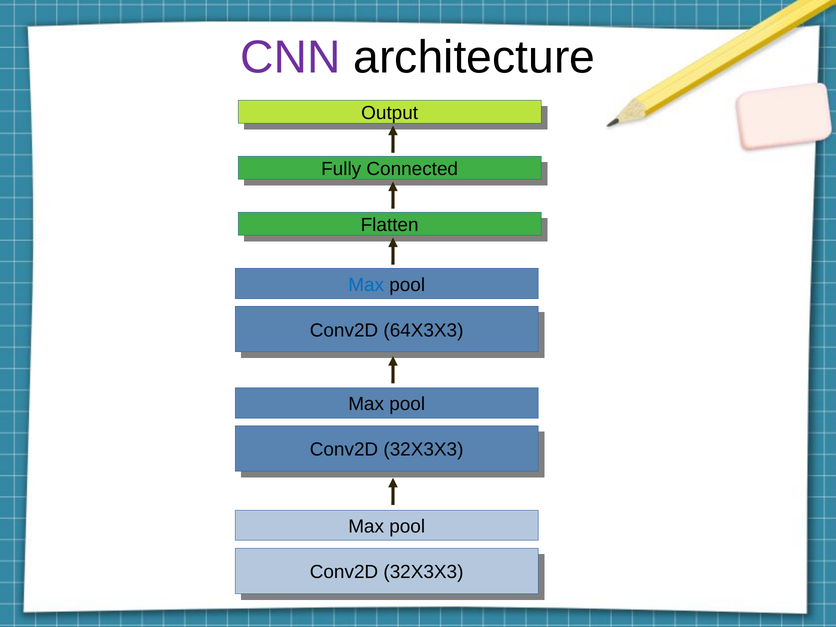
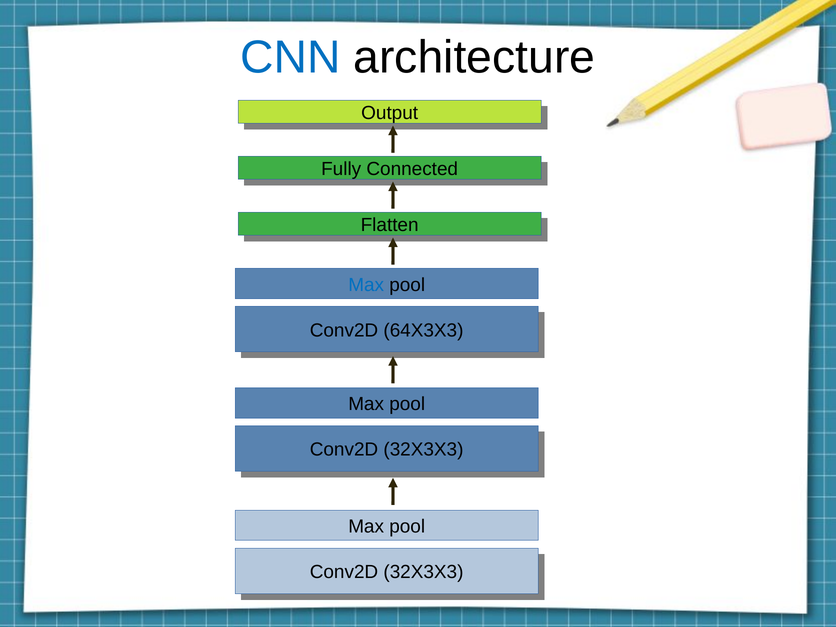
CNN colour: purple -> blue (290, 57)
